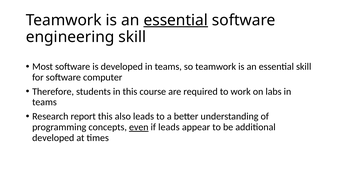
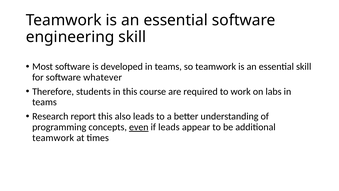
essential underline: present -> none (176, 20)
computer: computer -> whatever (103, 77)
developed: developed -> teamwork (53, 138)
